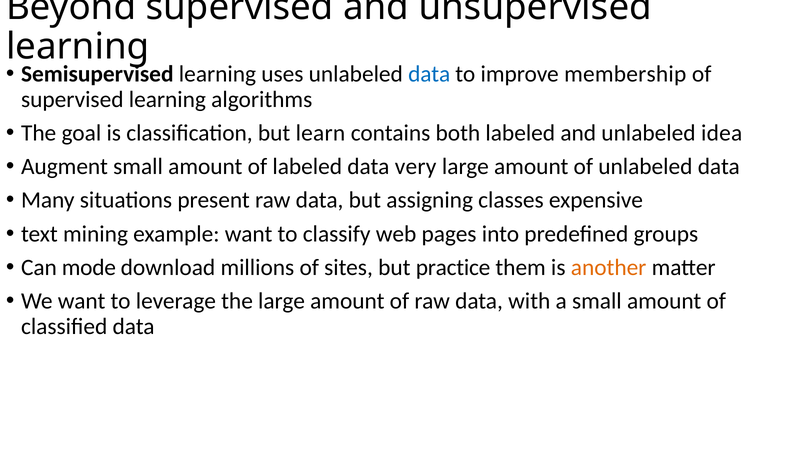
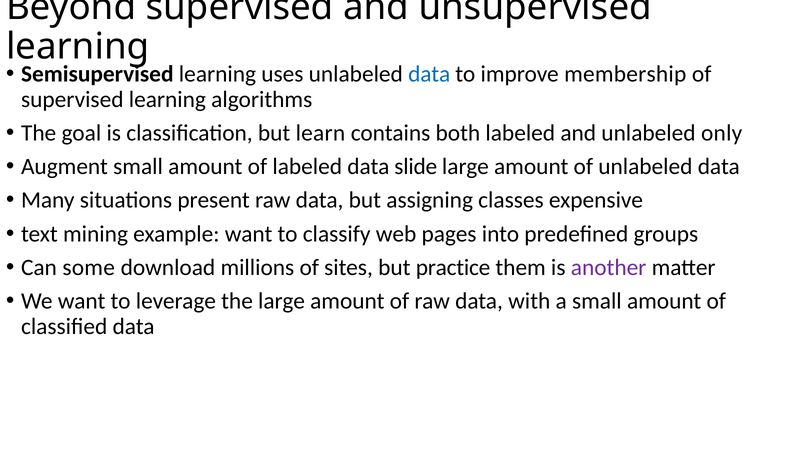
idea: idea -> only (722, 133)
very: very -> slide (416, 167)
mode: mode -> some (89, 267)
another colour: orange -> purple (609, 267)
